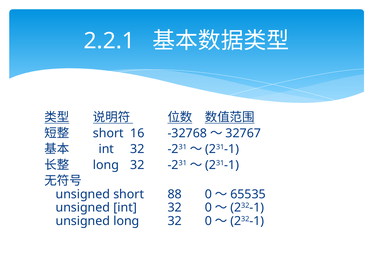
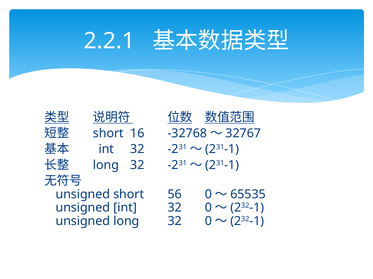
88: 88 -> 56 (175, 195)
